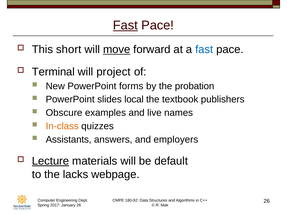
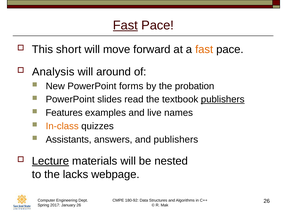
move underline: present -> none (117, 50)
fast colour: blue -> orange (204, 50)
Terminal: Terminal -> Analysis (53, 72)
project: project -> around (114, 72)
local: local -> read (134, 100)
publishers underline: none -> present (223, 100)
Obscure: Obscure -> Features (64, 113)
and employers: employers -> publishers (176, 140)
default: default -> nested (171, 161)
